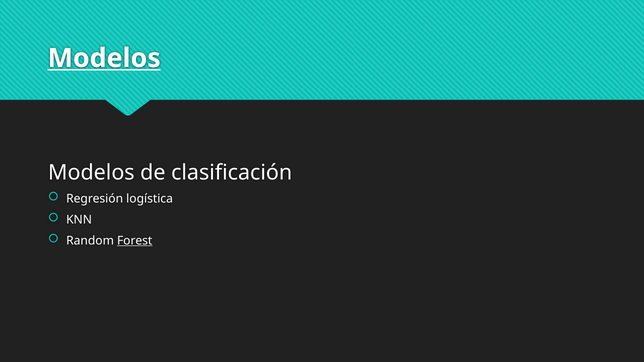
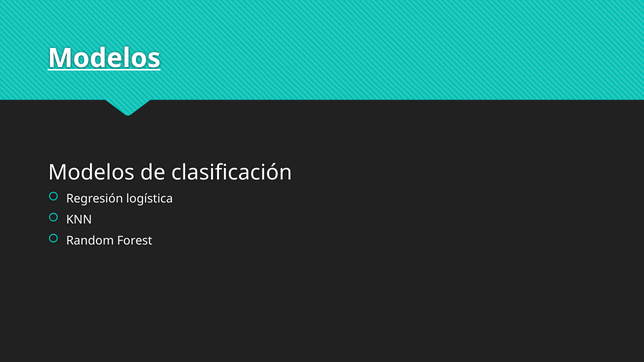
Forest underline: present -> none (135, 241)
